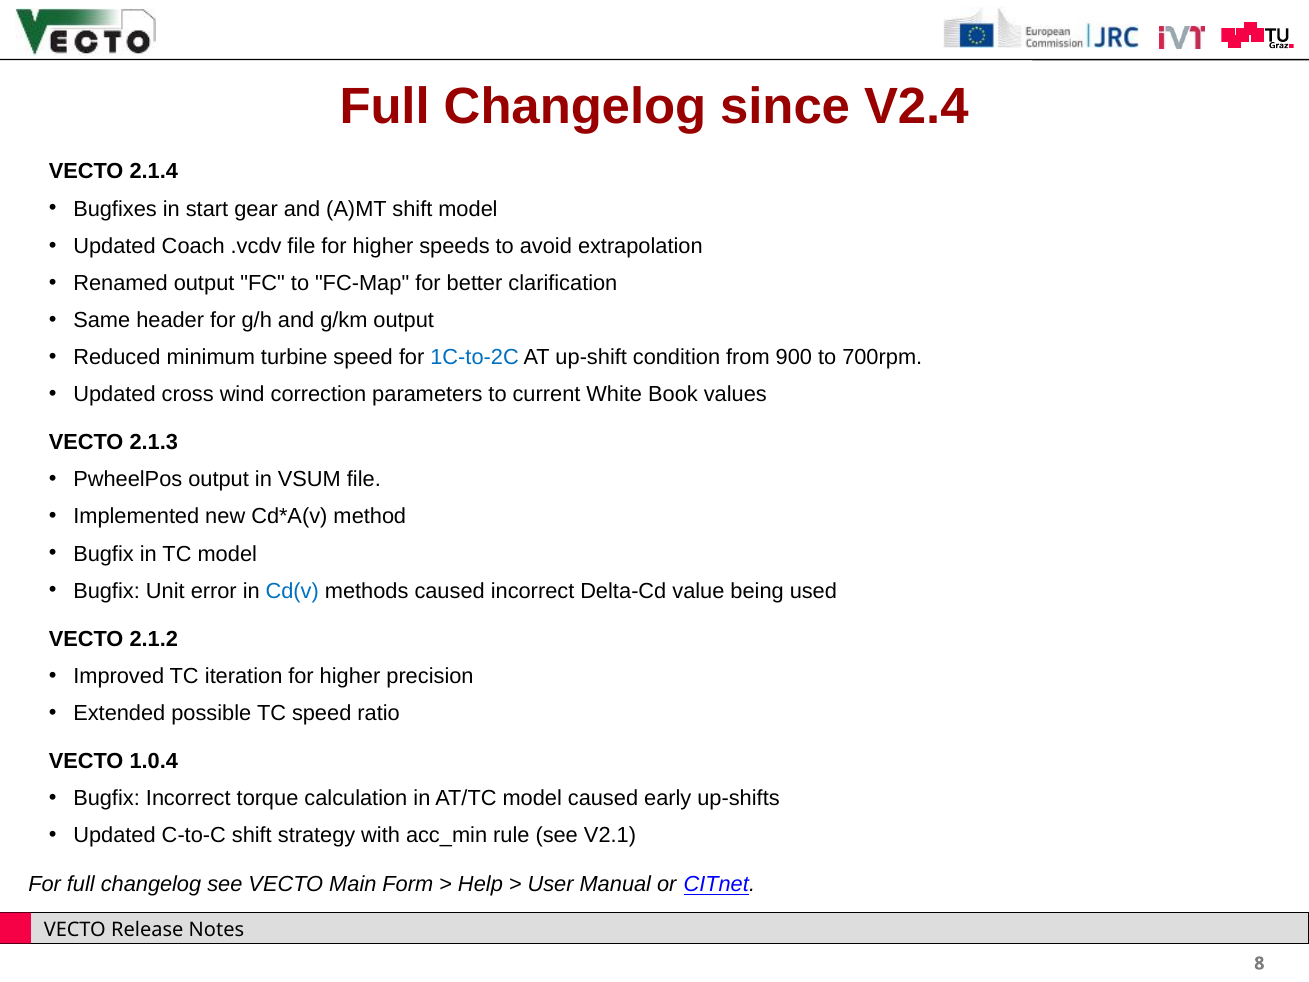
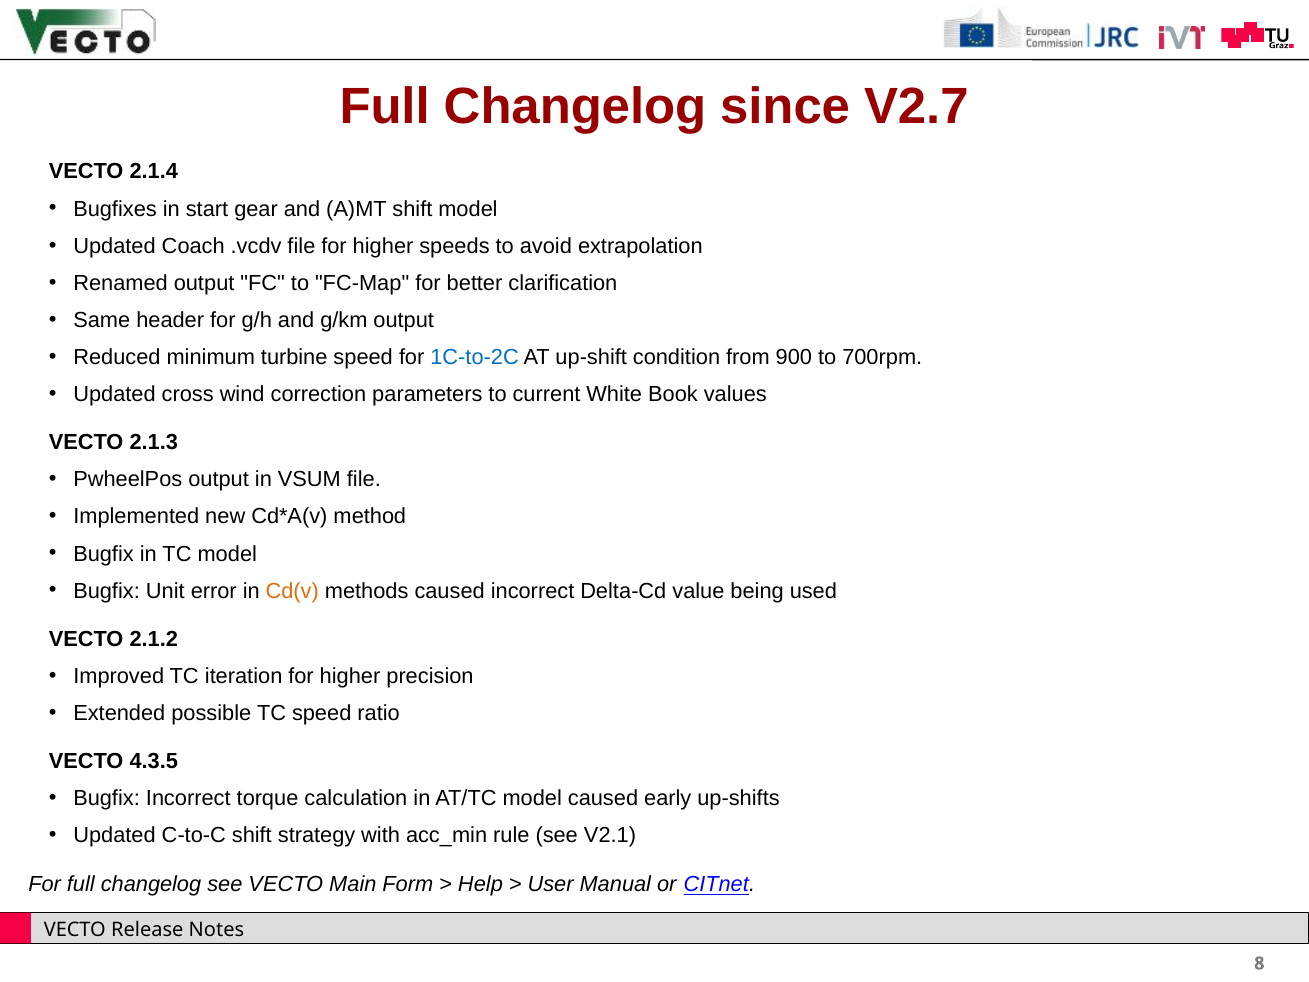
V2.4: V2.4 -> V2.7 (916, 107)
Cd(v colour: blue -> orange (292, 591)
1.0.4: 1.0.4 -> 4.3.5 (154, 761)
